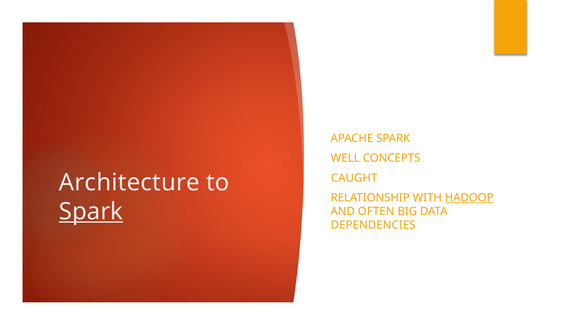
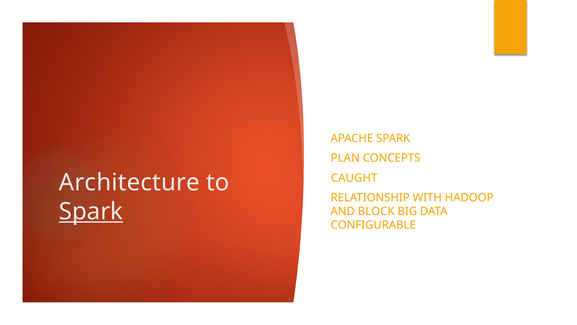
WELL: WELL -> PLAN (345, 158)
HADOOP underline: present -> none (469, 197)
OFTEN: OFTEN -> BLOCK (376, 211)
DEPENDENCIES: DEPENDENCIES -> CONFIGURABLE (373, 225)
